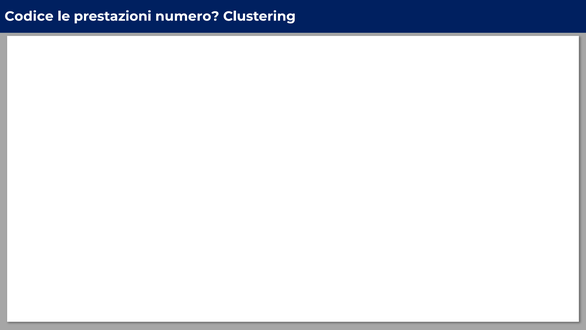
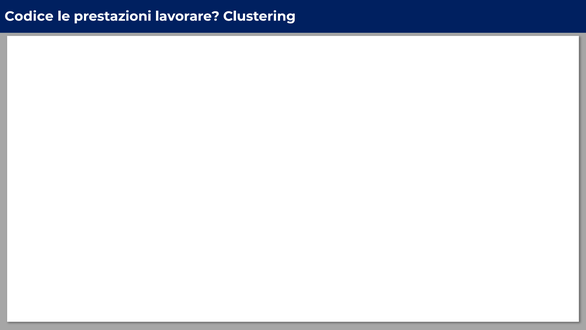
numero: numero -> lavorare (187, 16)
